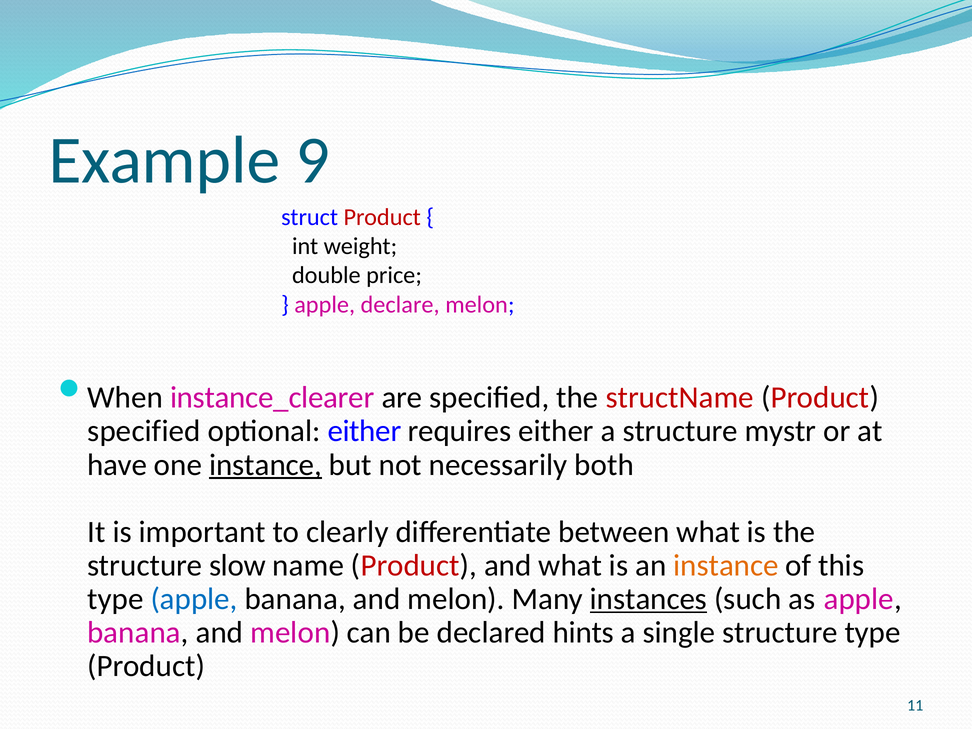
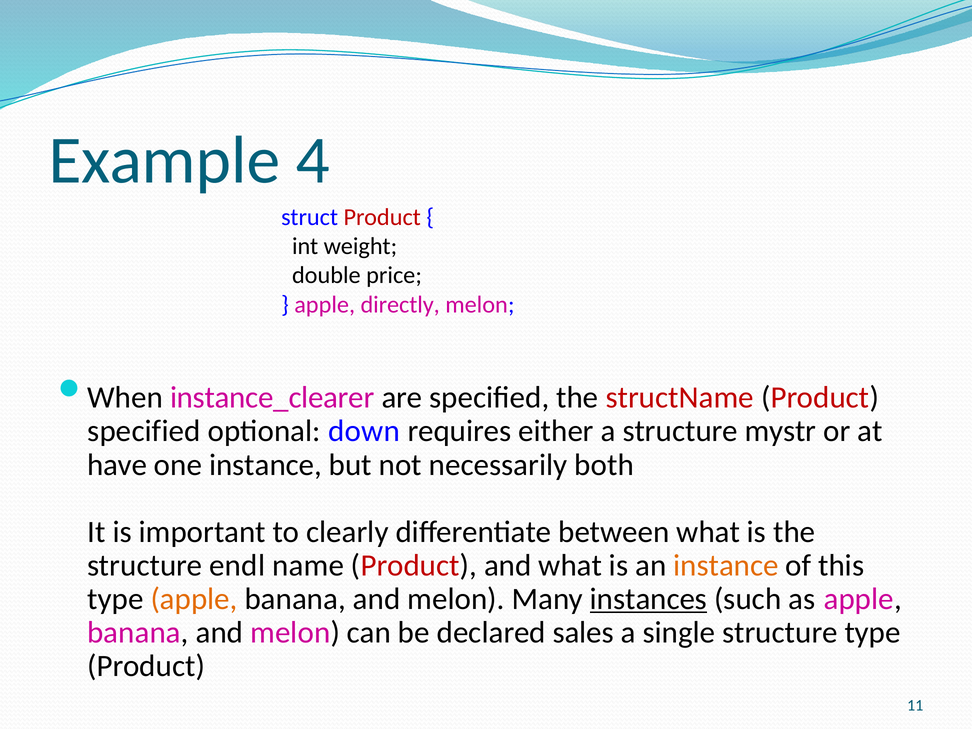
9: 9 -> 4 (313, 161)
declare: declare -> directly (400, 305)
optional either: either -> down (364, 431)
instance underline: present -> none (265, 465)
slow: slow -> endl (237, 565)
apple colour: blue -> orange (194, 599)
hints: hints -> sales (583, 632)
